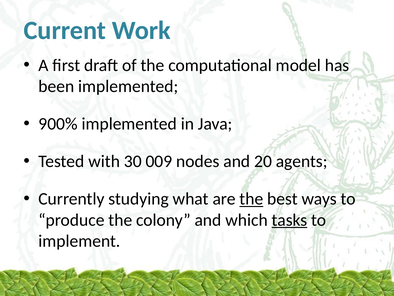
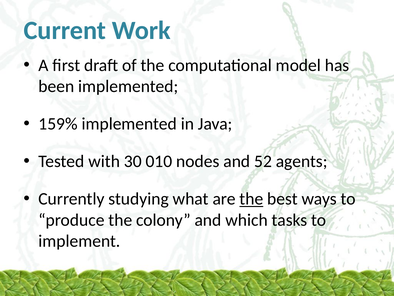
900%: 900% -> 159% (58, 124)
009: 009 -> 010 (159, 161)
20: 20 -> 52 (263, 161)
tasks underline: present -> none (289, 220)
